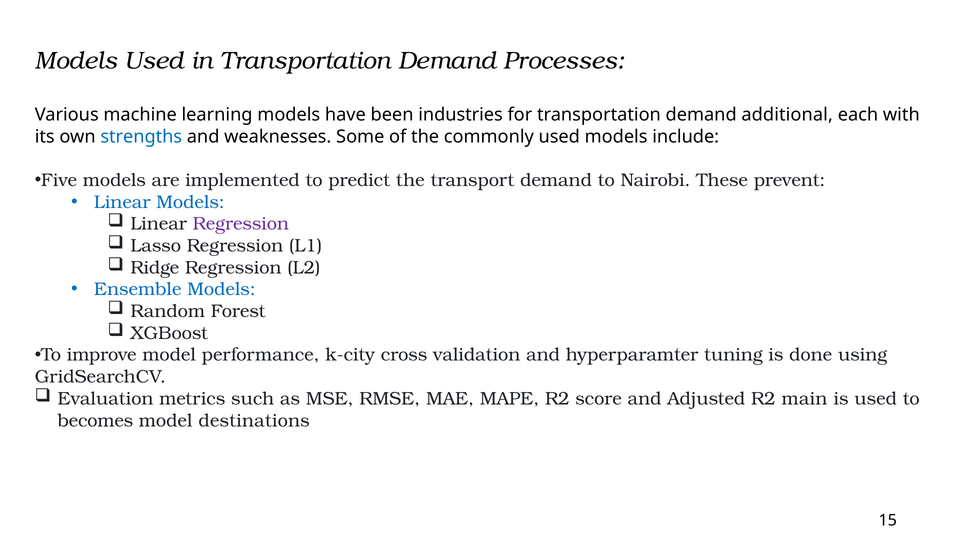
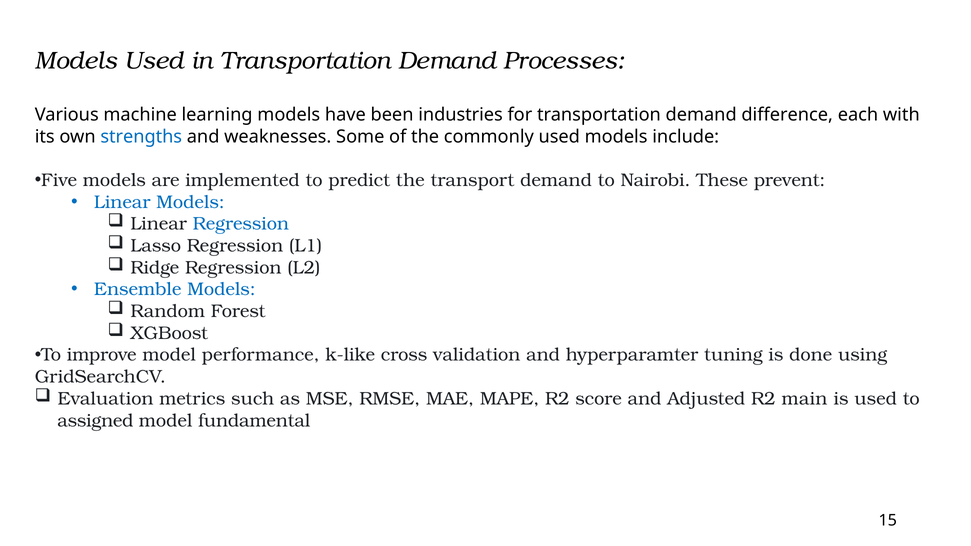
additional: additional -> difference (787, 115)
Regression colour: purple -> blue (241, 224)
k-city: k-city -> k-like (350, 355)
becomes: becomes -> assigned (95, 421)
destinations: destinations -> fundamental (254, 421)
